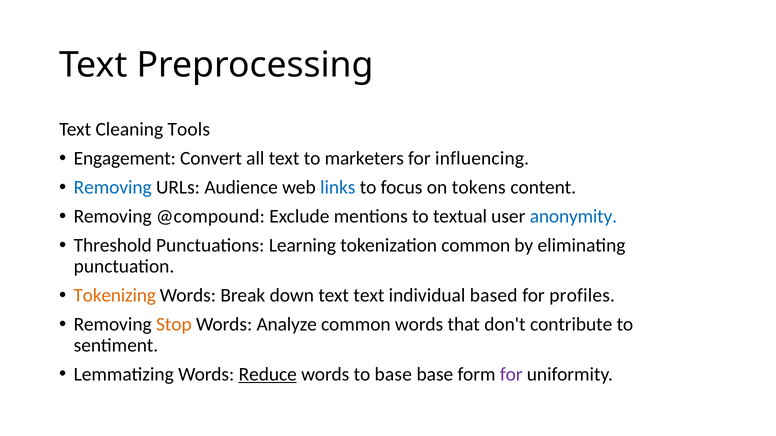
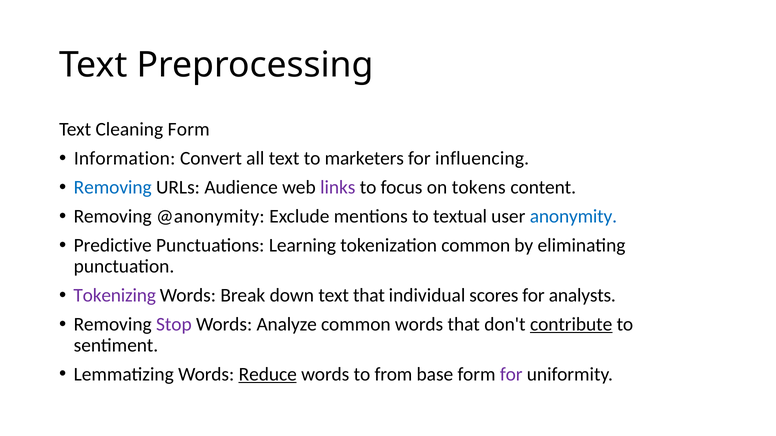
Cleaning Tools: Tools -> Form (189, 129)
Engagement: Engagement -> Information (125, 159)
links colour: blue -> purple (338, 188)
@compound: @compound -> @anonymity (210, 217)
Threshold: Threshold -> Predictive (113, 246)
Tokenizing colour: orange -> purple (115, 296)
text text: text -> that (369, 296)
based: based -> scores (494, 296)
profiles: profiles -> analysts (582, 296)
Stop colour: orange -> purple (174, 325)
contribute underline: none -> present (571, 325)
to base: base -> from (393, 375)
